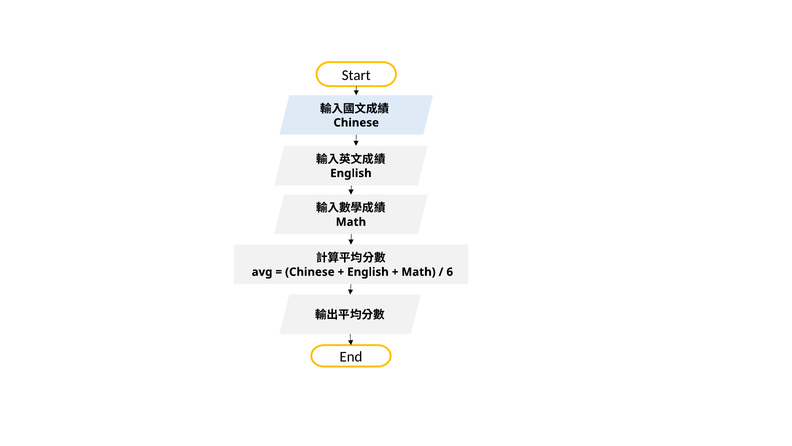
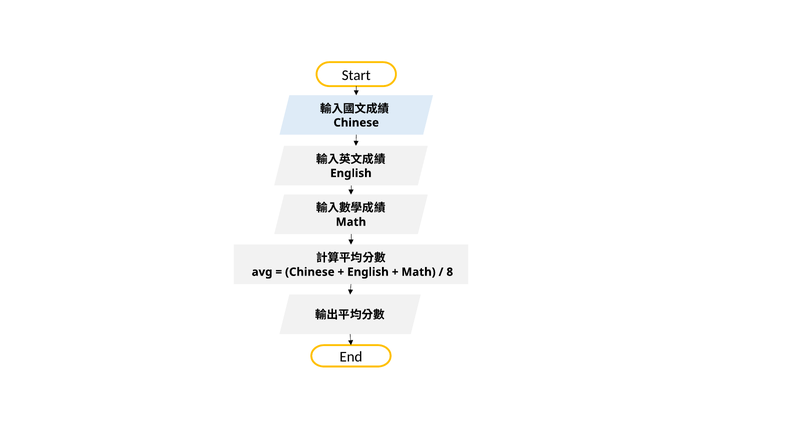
6: 6 -> 8 (450, 272)
